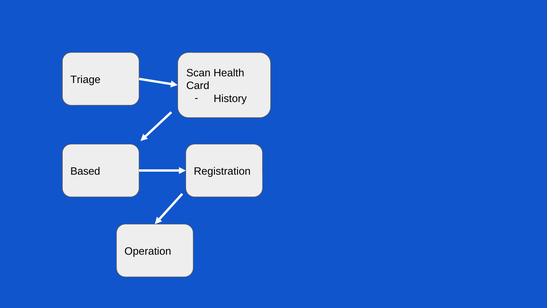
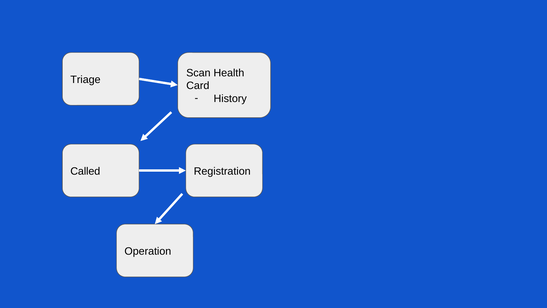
Based: Based -> Called (85, 171)
